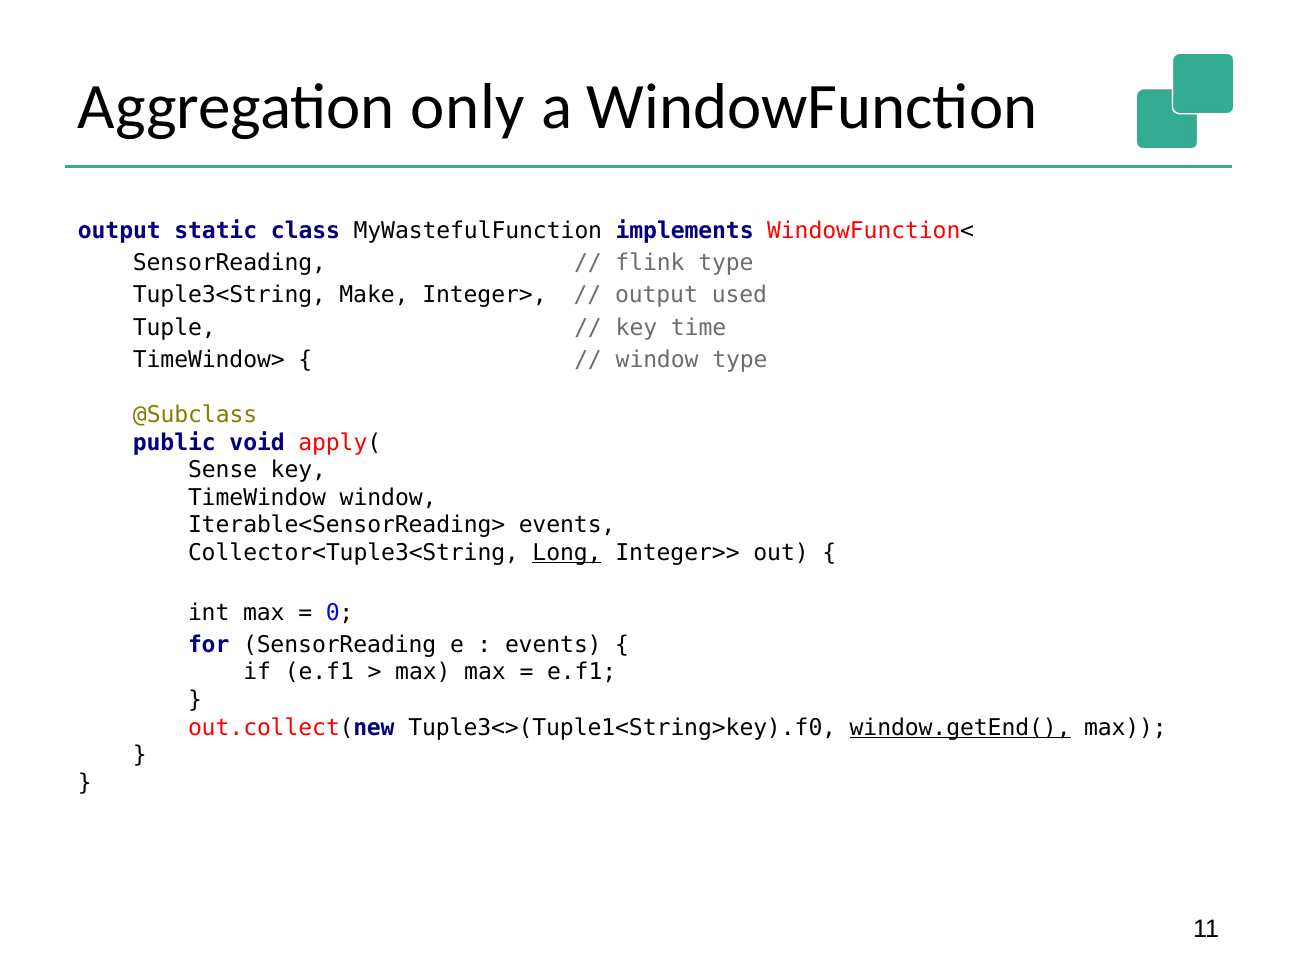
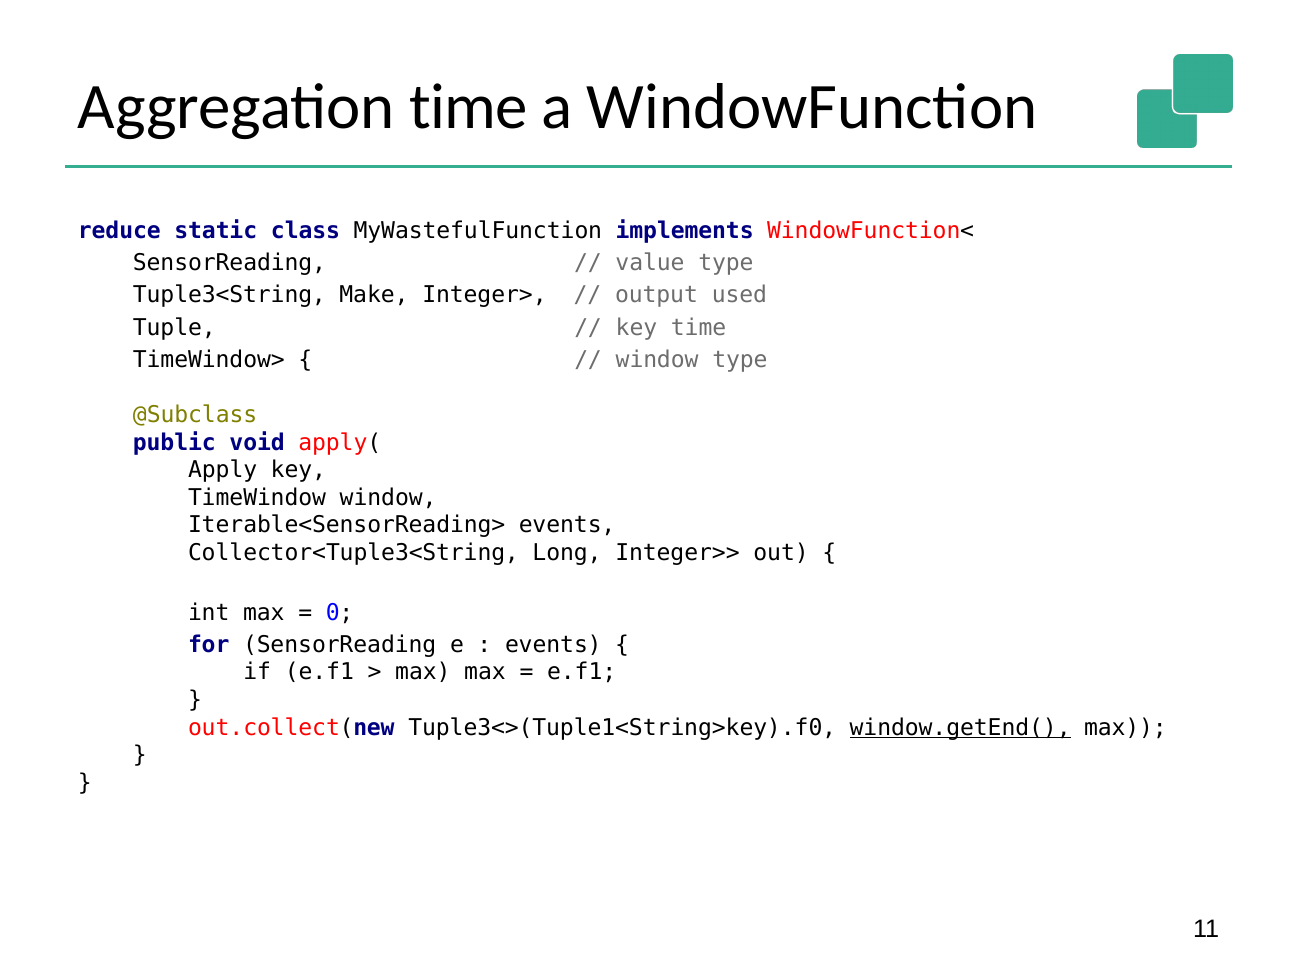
Aggregation only: only -> time (468, 107)
output: output -> reduce (119, 231)
flink: flink -> value (650, 263)
Sense: Sense -> Apply (223, 470)
Long underline: present -> none (567, 553)
